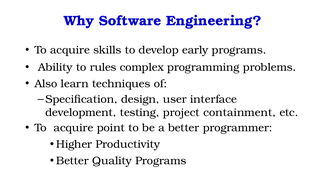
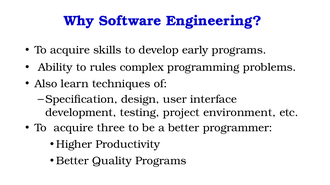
containment: containment -> environment (240, 113)
point: point -> three (111, 128)
